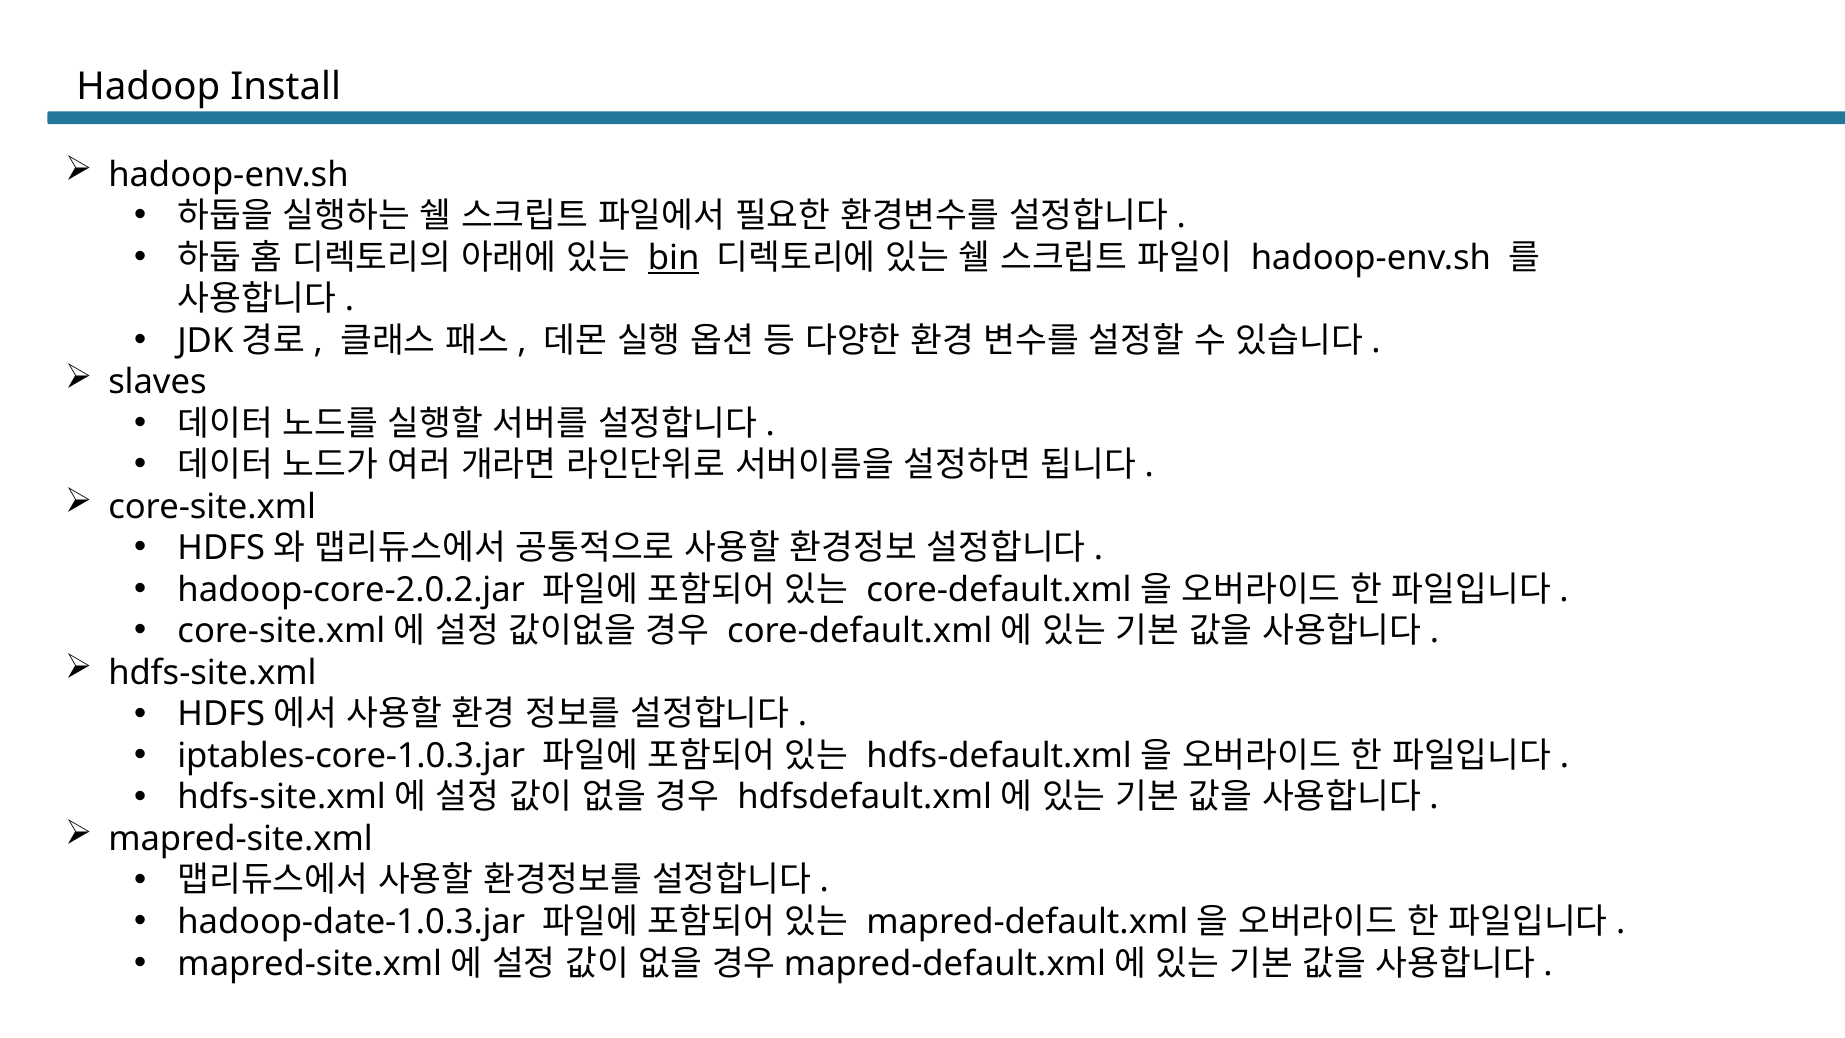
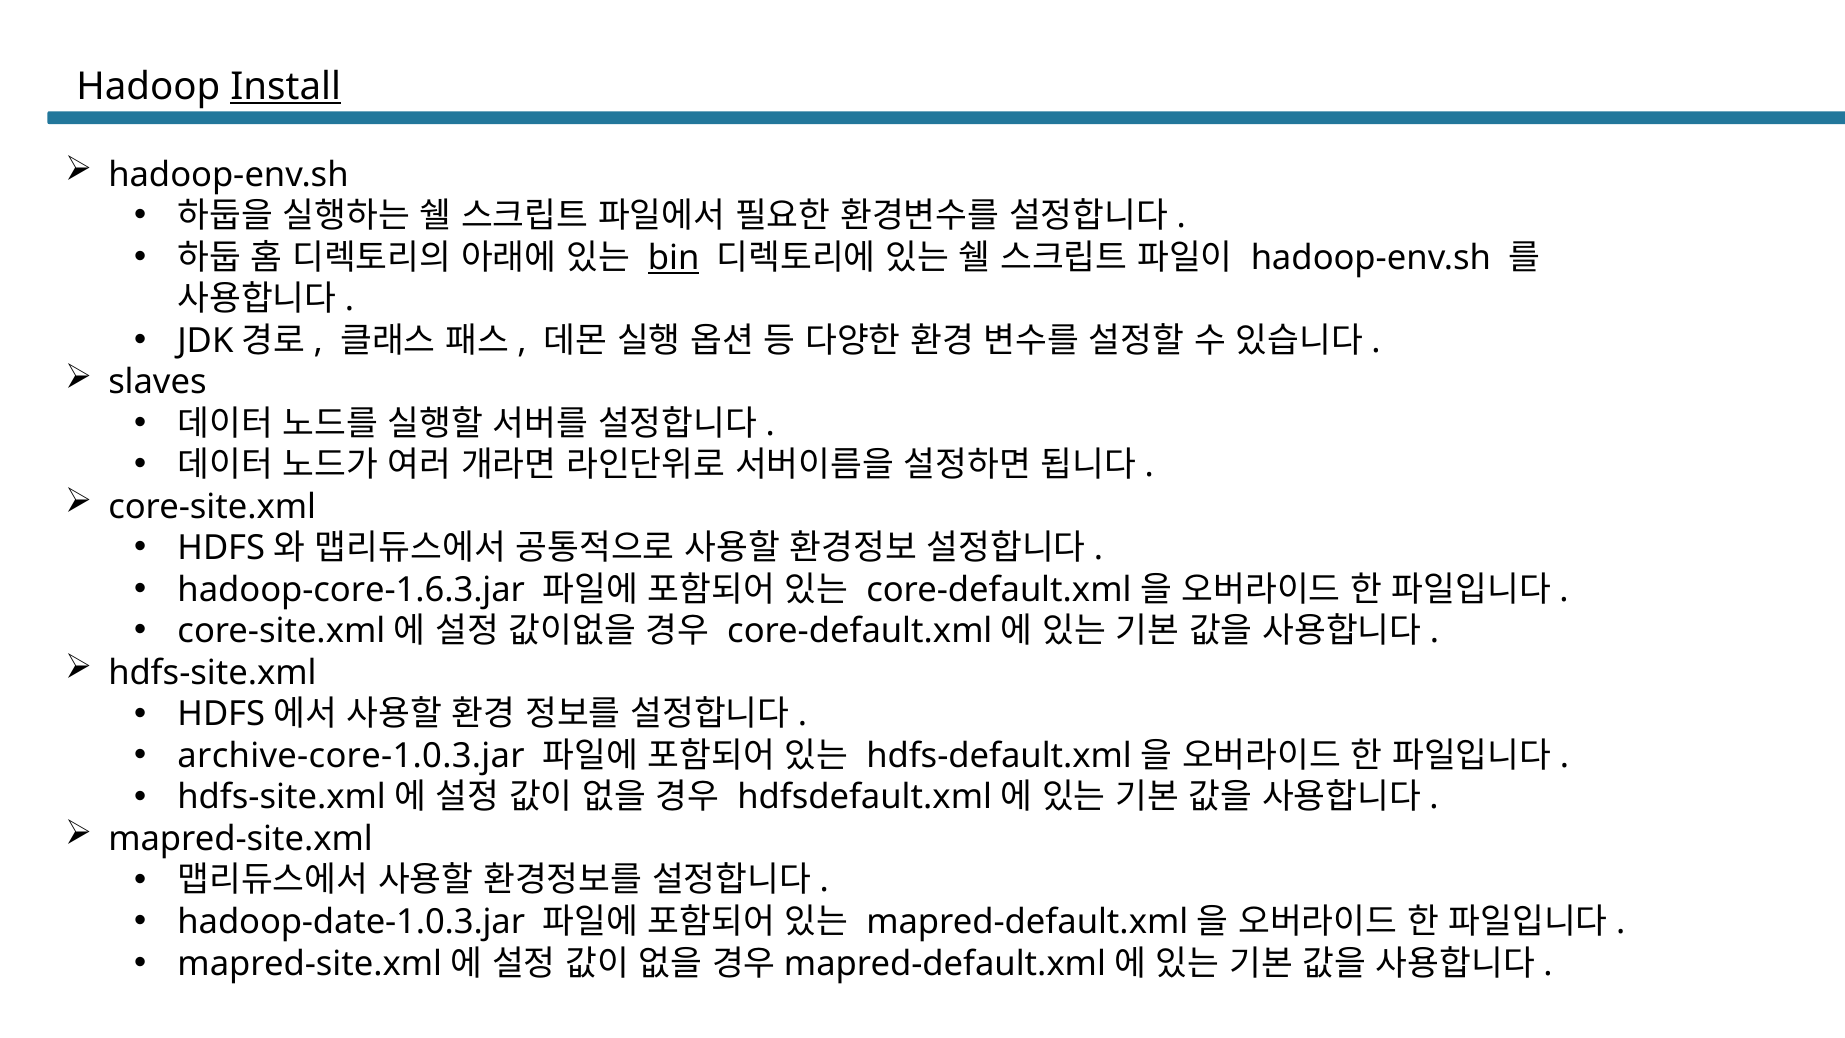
Install underline: none -> present (286, 87)
hadoop-core-2.0.2.jar: hadoop-core-2.0.2.jar -> hadoop-core-1.6.3.jar (351, 590)
iptables-core-1.0.3.jar: iptables-core-1.0.3.jar -> archive-core-1.0.3.jar (351, 756)
